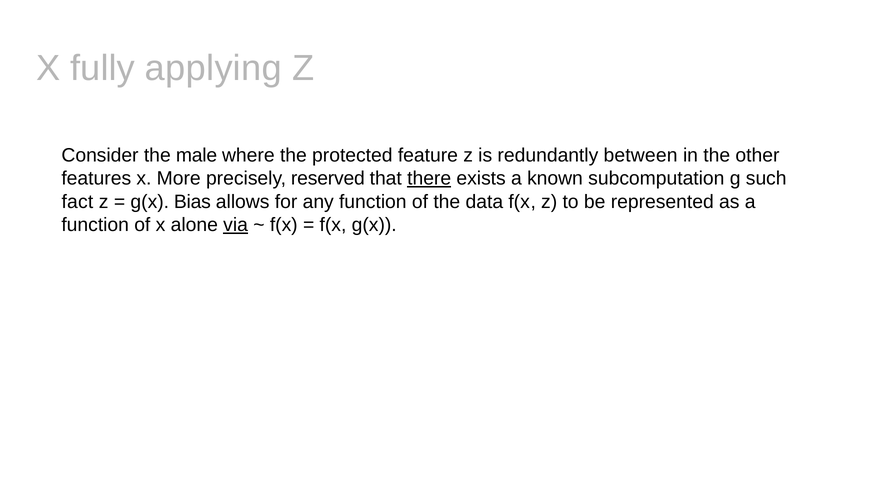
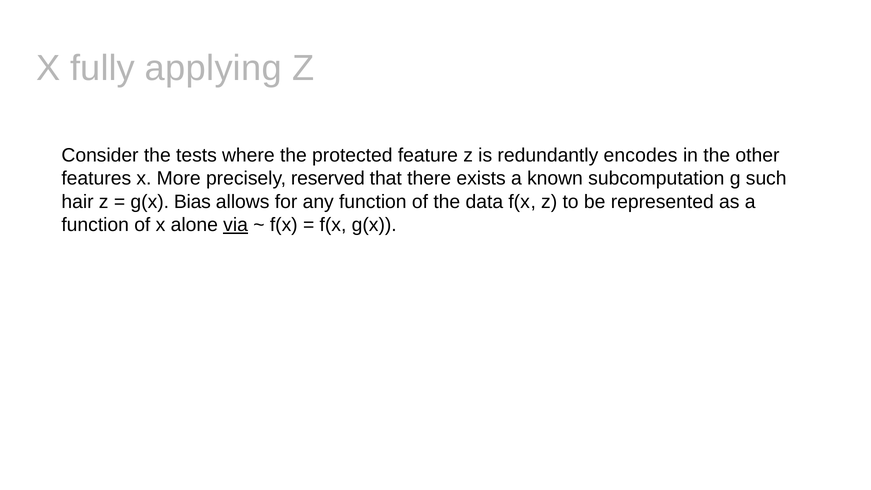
male: male -> tests (196, 155)
between: between -> encodes (641, 155)
there underline: present -> none (429, 178)
fact: fact -> hair (78, 202)
